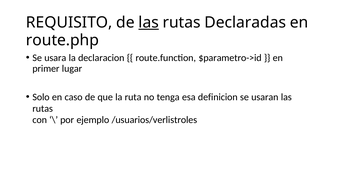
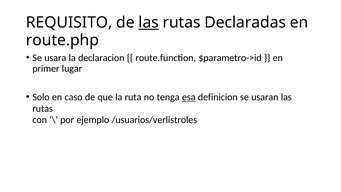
esa underline: none -> present (189, 97)
